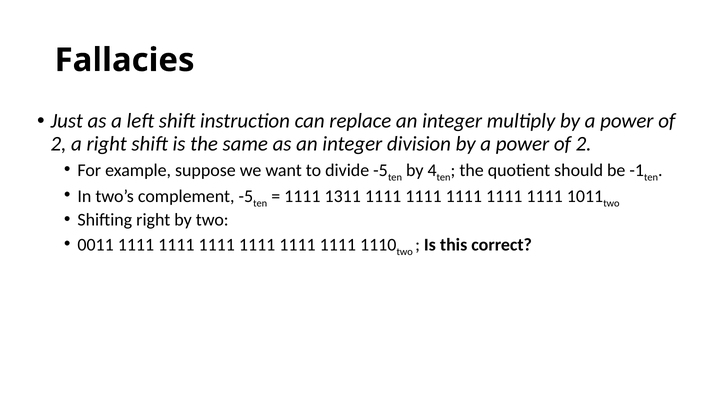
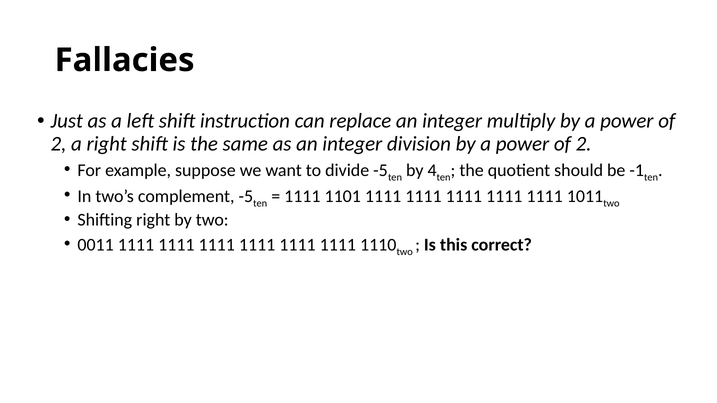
1311: 1311 -> 1101 (343, 196)
